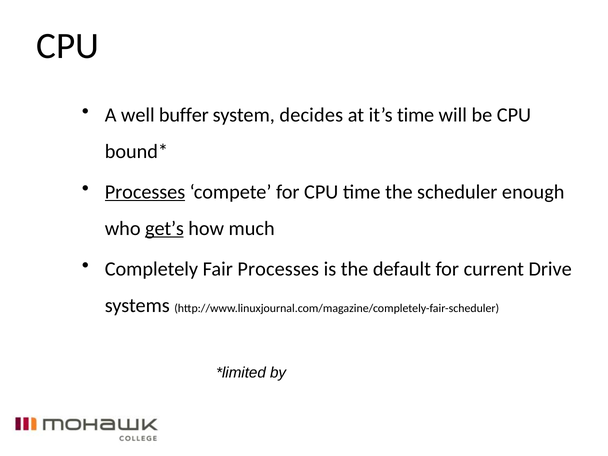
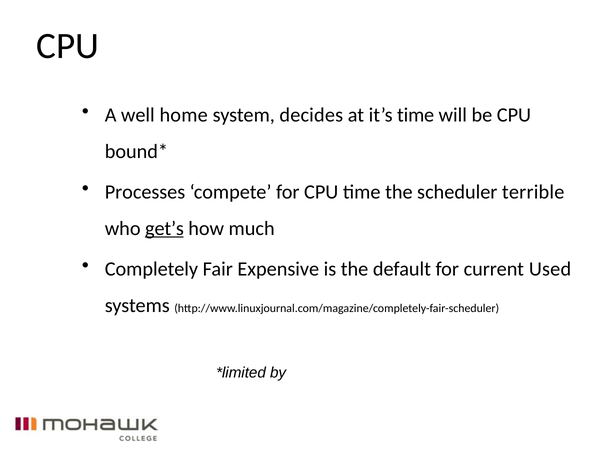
buffer: buffer -> home (184, 115)
Processes underline: present -> none (145, 192)
enough: enough -> terrible (533, 192)
Fair Processes: Processes -> Expensive (278, 269)
Drive: Drive -> Used (550, 269)
